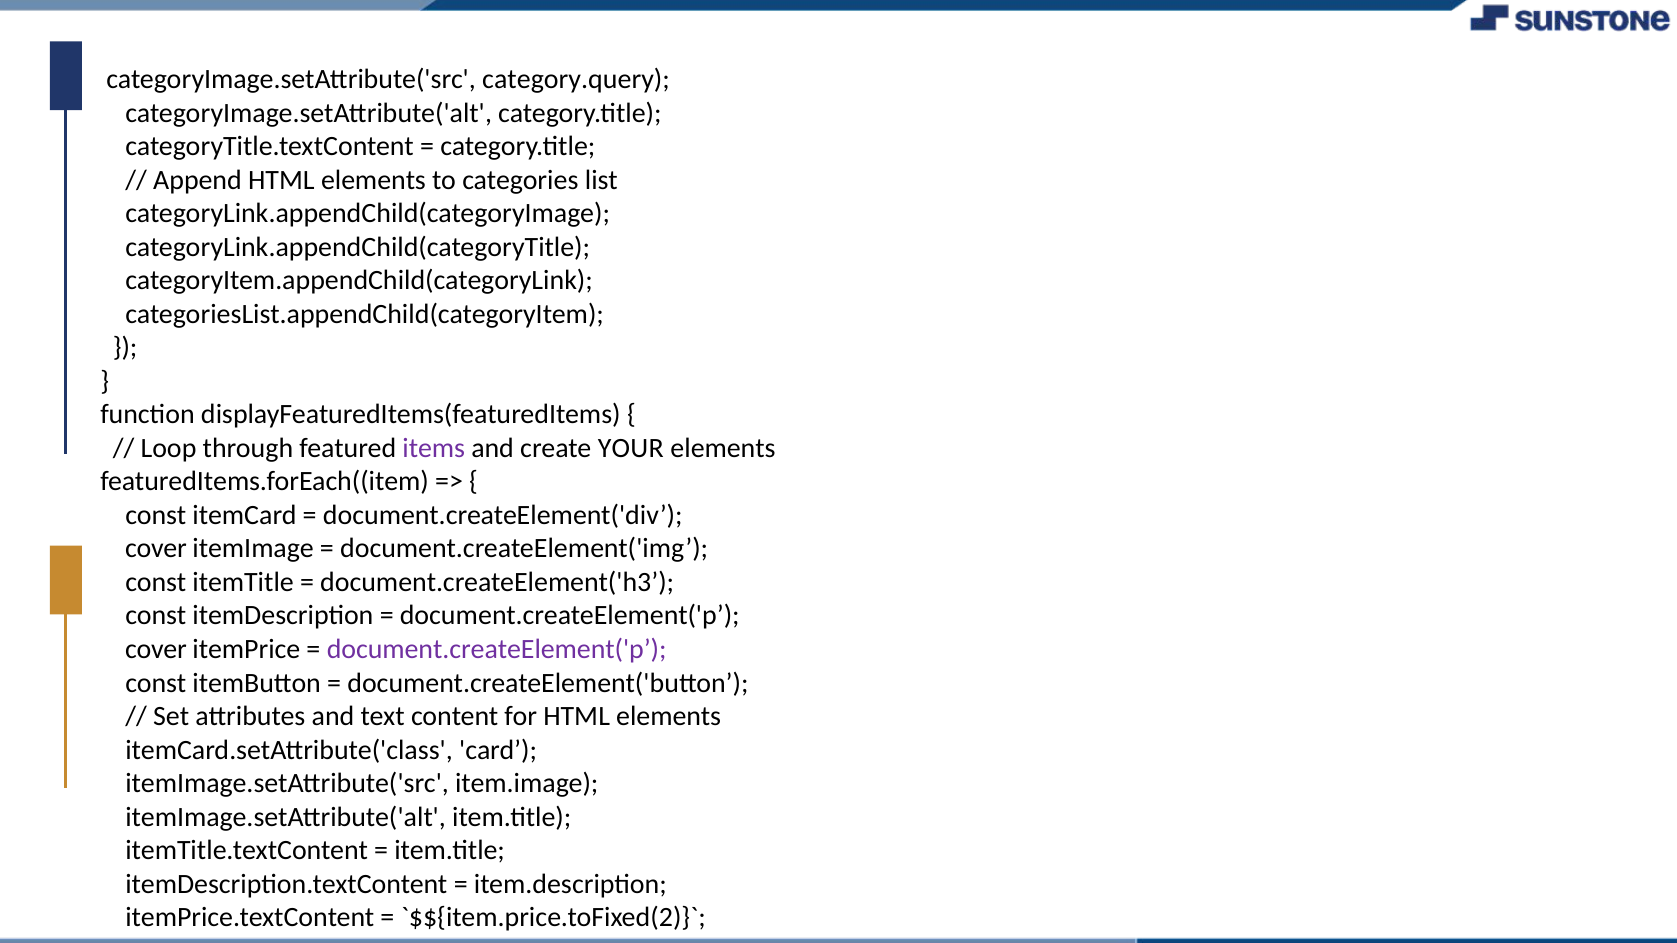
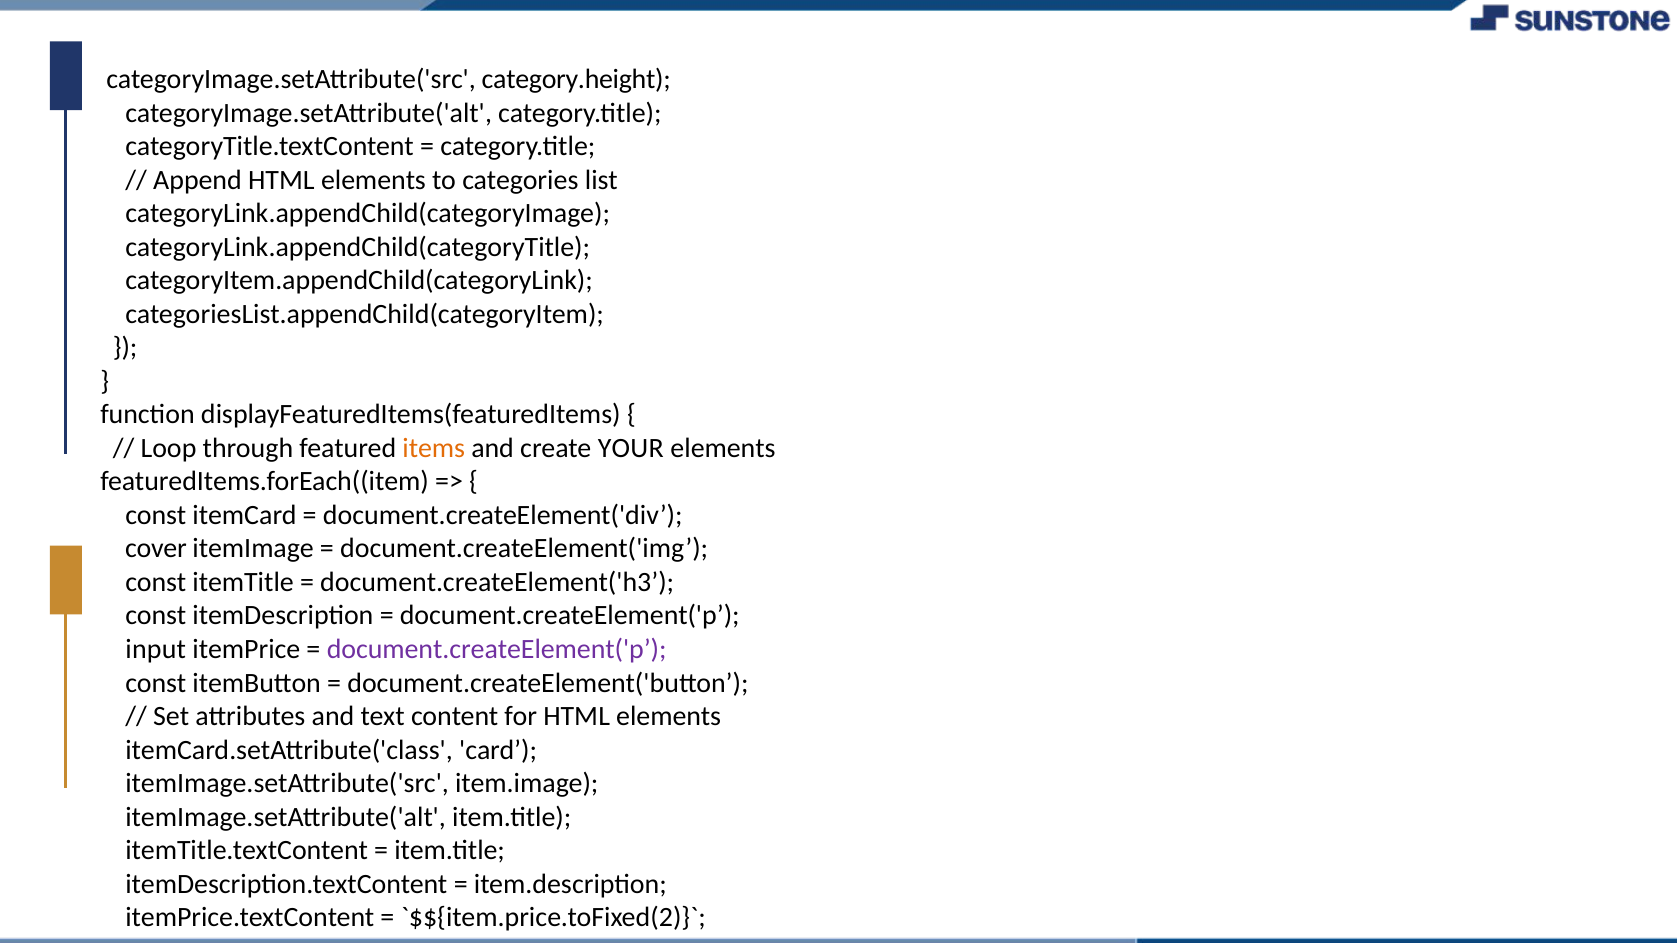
category.query: category.query -> category.height (576, 79)
items colour: purple -> orange (434, 448)
cover: cover -> input (156, 650)
